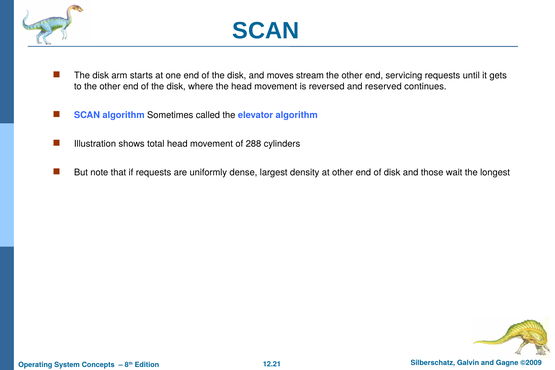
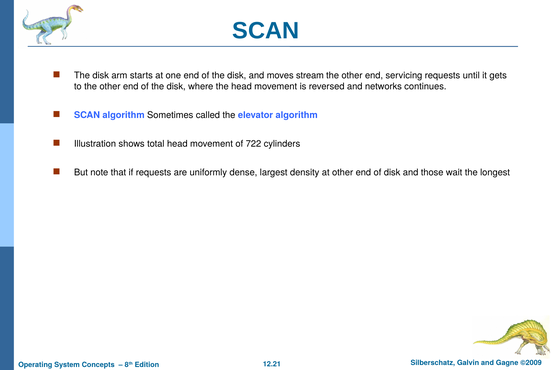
reserved: reserved -> networks (383, 86)
288: 288 -> 722 (253, 144)
